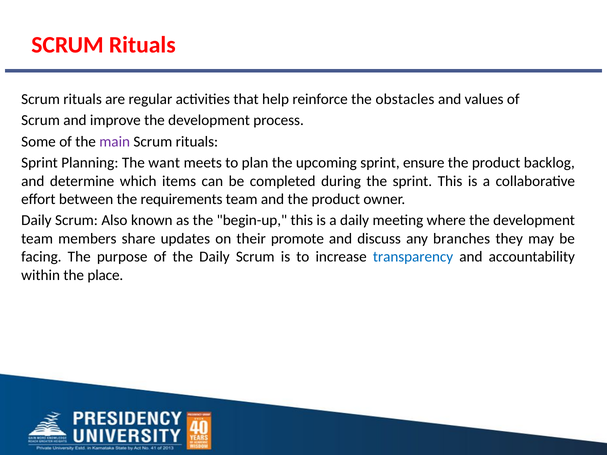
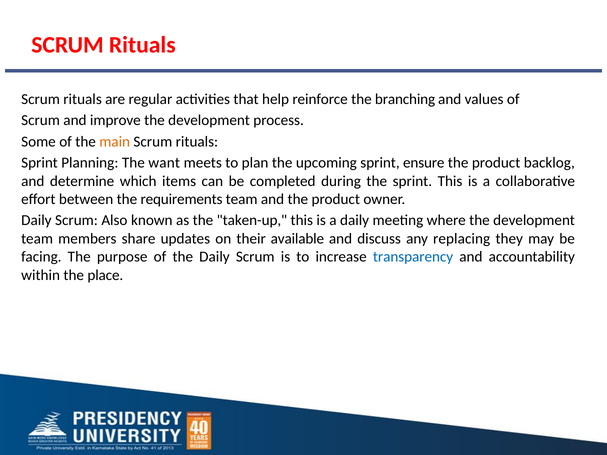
obstacles: obstacles -> branching (405, 99)
main colour: purple -> orange (115, 142)
begin-up: begin-up -> taken-up (252, 221)
promote: promote -> available (297, 239)
branches: branches -> replacing (462, 239)
